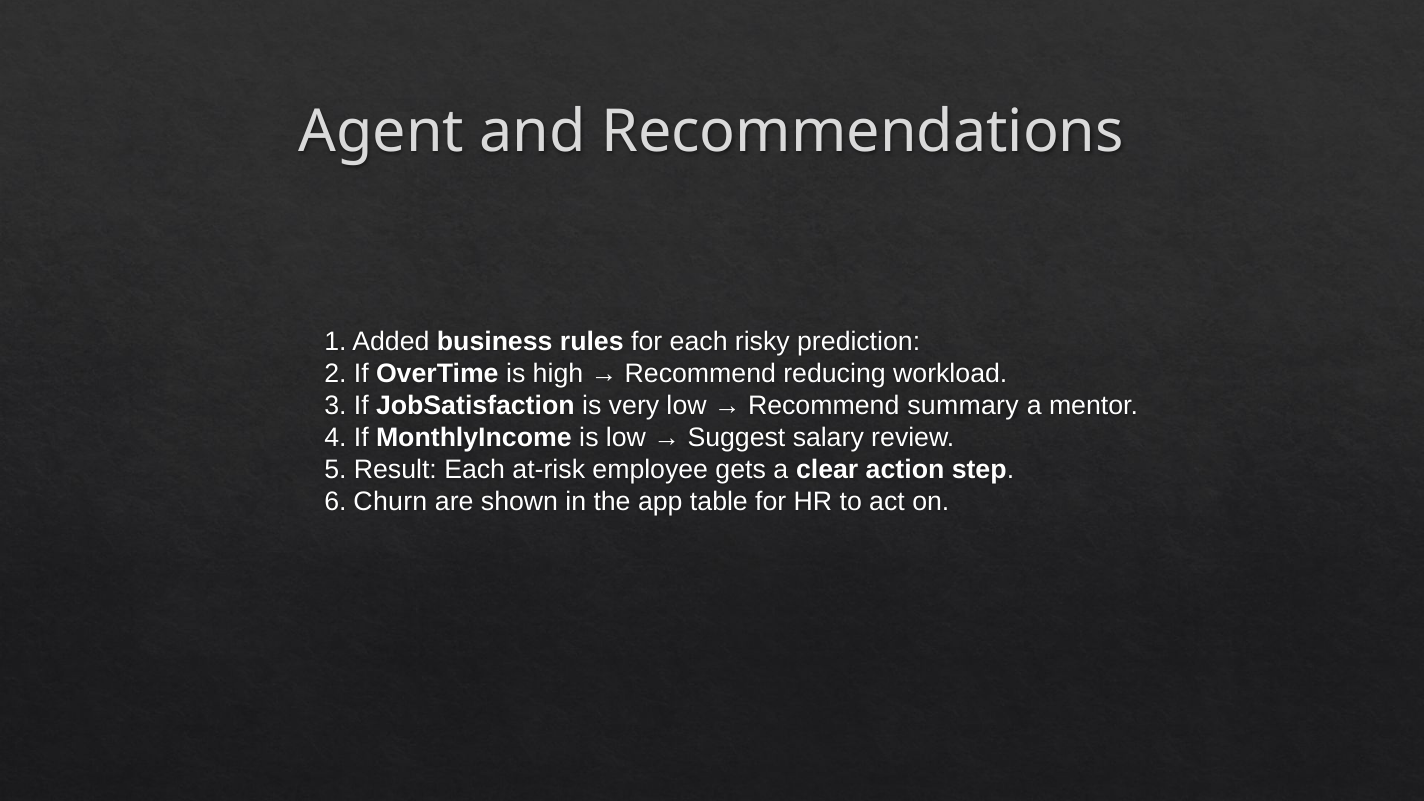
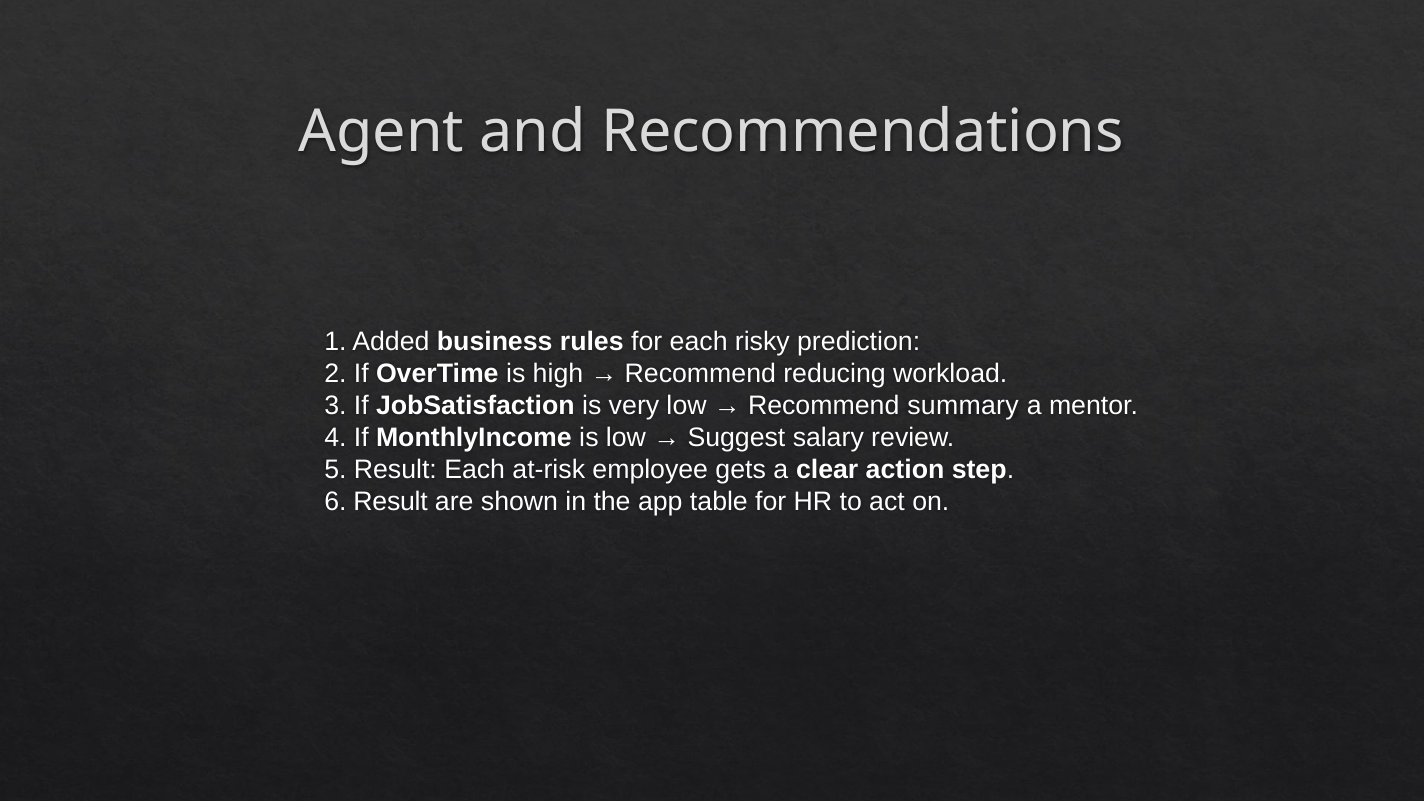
6 Churn: Churn -> Result (391, 501)
